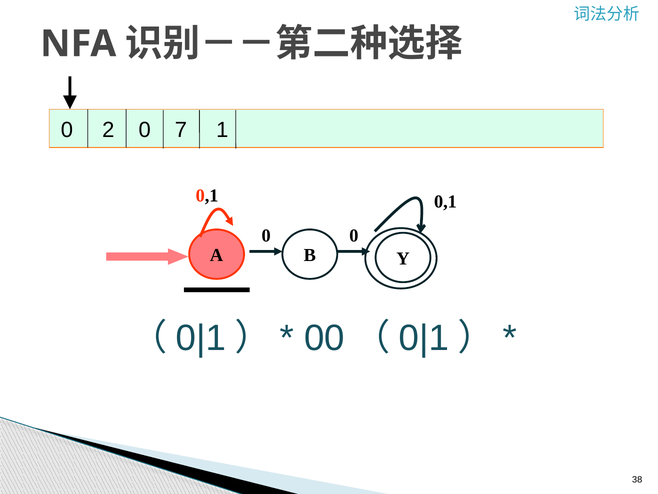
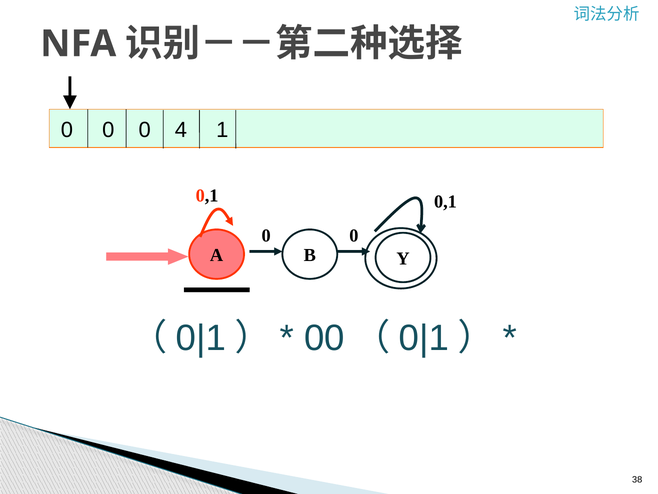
2: 2 -> 0 (108, 130)
7: 7 -> 4 (181, 130)
